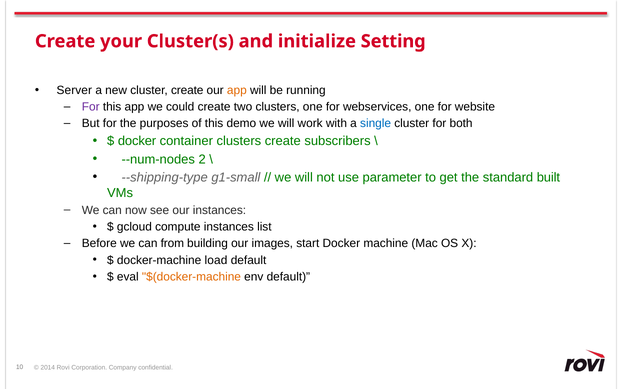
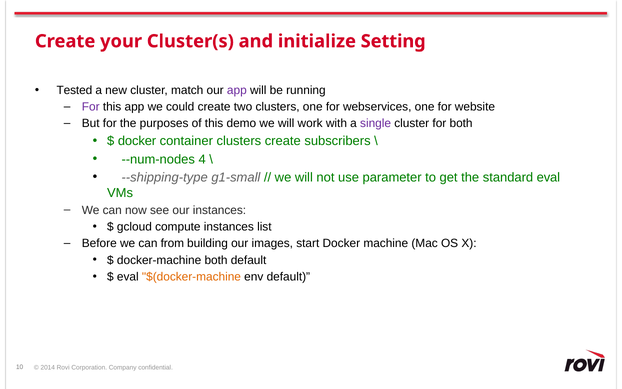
Server: Server -> Tested (74, 90)
cluster create: create -> match (187, 90)
app colour: orange -> purple (237, 90)
single colour: blue -> purple (376, 123)
2: 2 -> 4 (202, 159)
standard built: built -> eval (548, 177)
docker-machine load: load -> both (216, 260)
